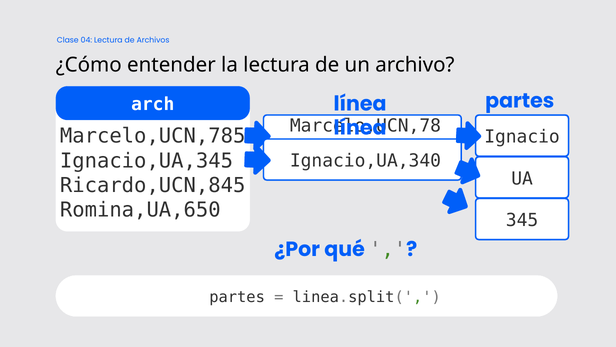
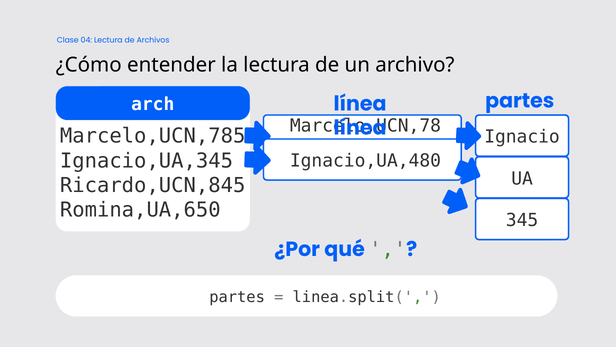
Ignacio,UA,340: Ignacio,UA,340 -> Ignacio,UA,480 (365, 161)
